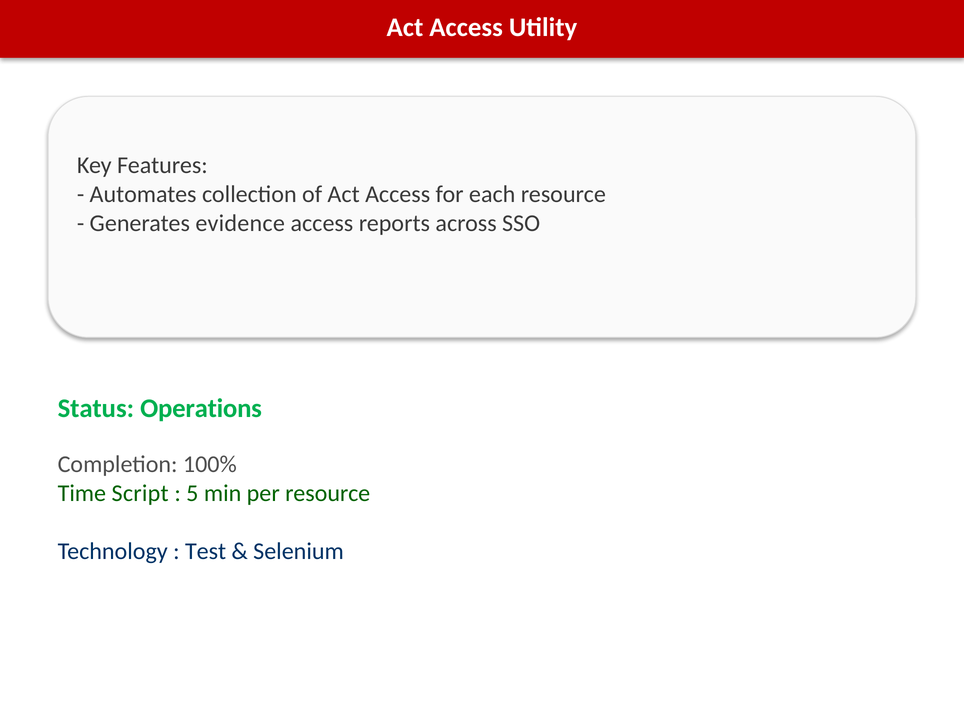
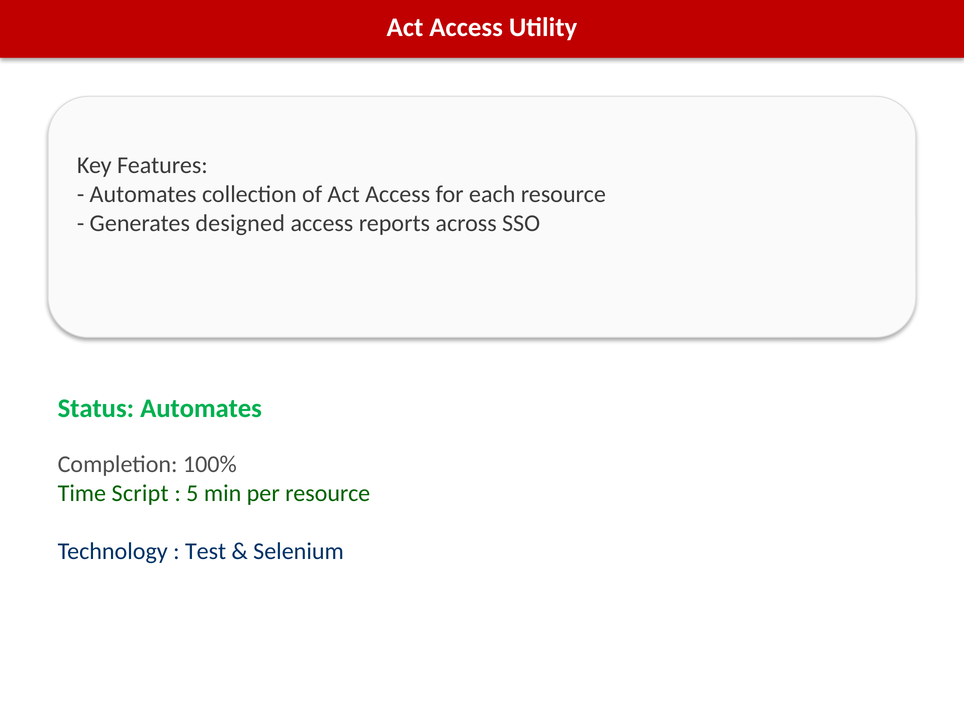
evidence: evidence -> designed (240, 223)
Status Operations: Operations -> Automates (201, 408)
